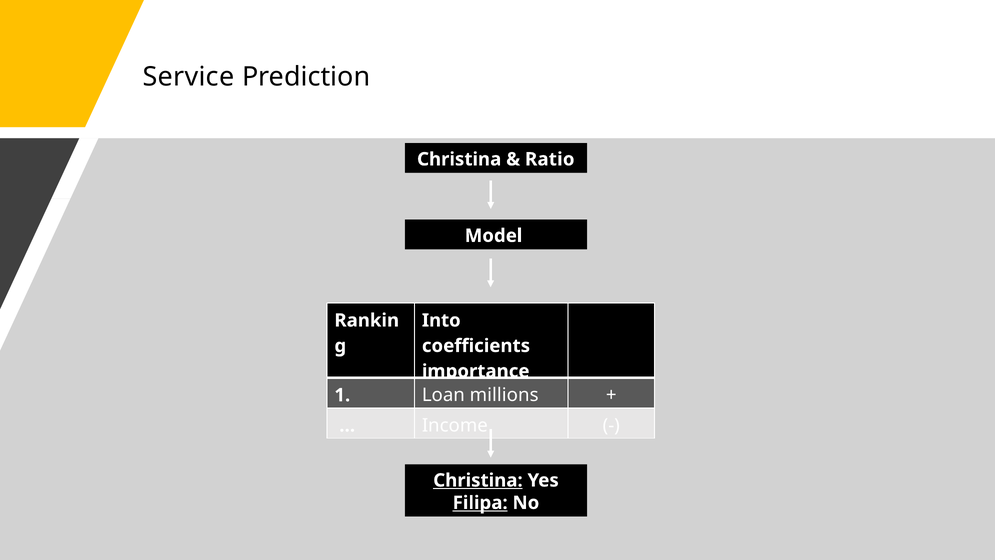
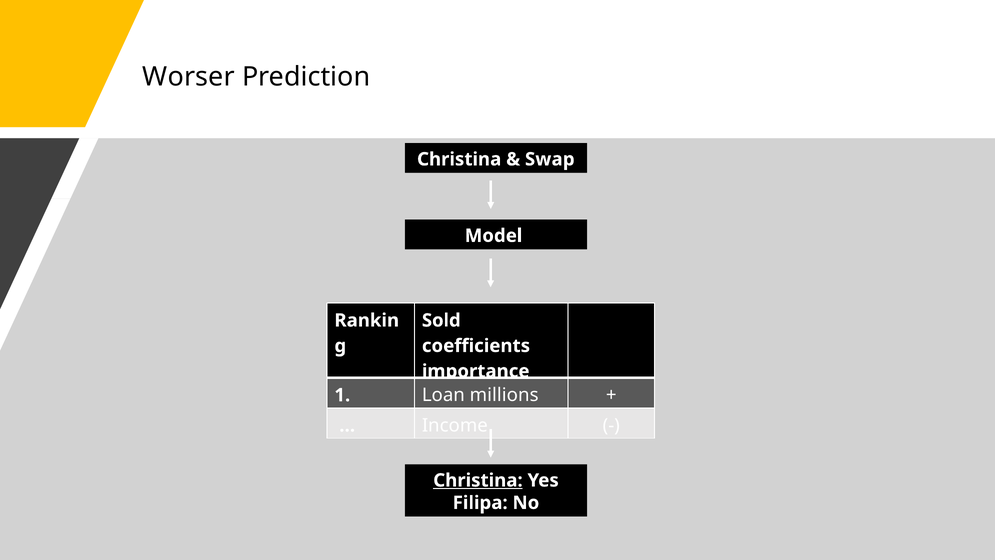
Service: Service -> Worser (189, 77)
Ratio: Ratio -> Swap (550, 159)
Into: Into -> Sold (441, 320)
Filipa underline: present -> none (480, 503)
